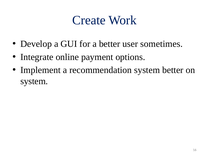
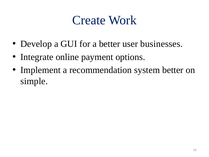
sometimes: sometimes -> businesses (161, 44)
system: system -> simple (34, 81)
